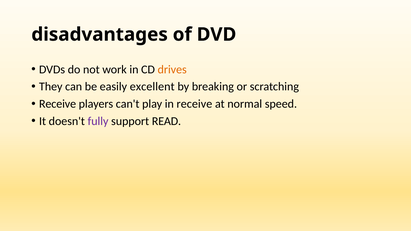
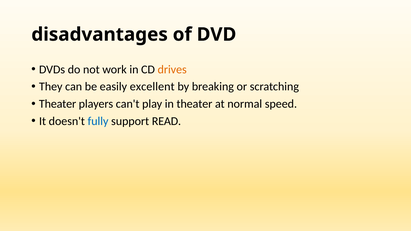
Receive: Receive -> Theater (58, 104)
in receive: receive -> theater (194, 104)
fully colour: purple -> blue (98, 121)
